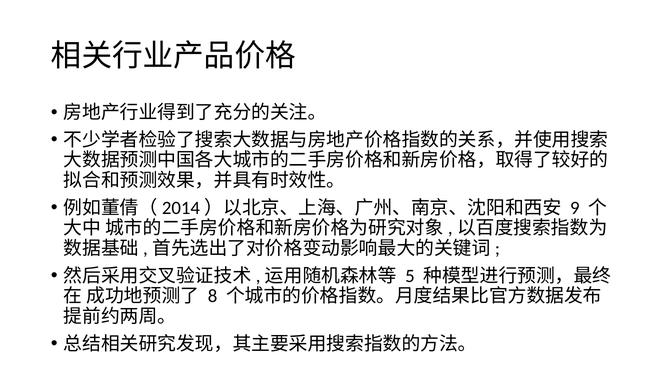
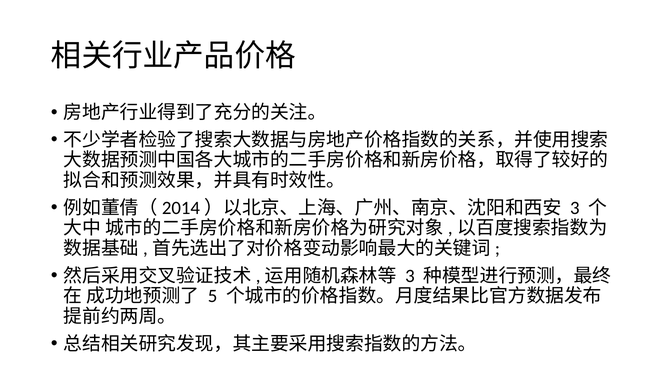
9: 9 -> 3 (575, 208)
5: 5 -> 3 (410, 276)
8: 8 -> 5 (213, 296)
